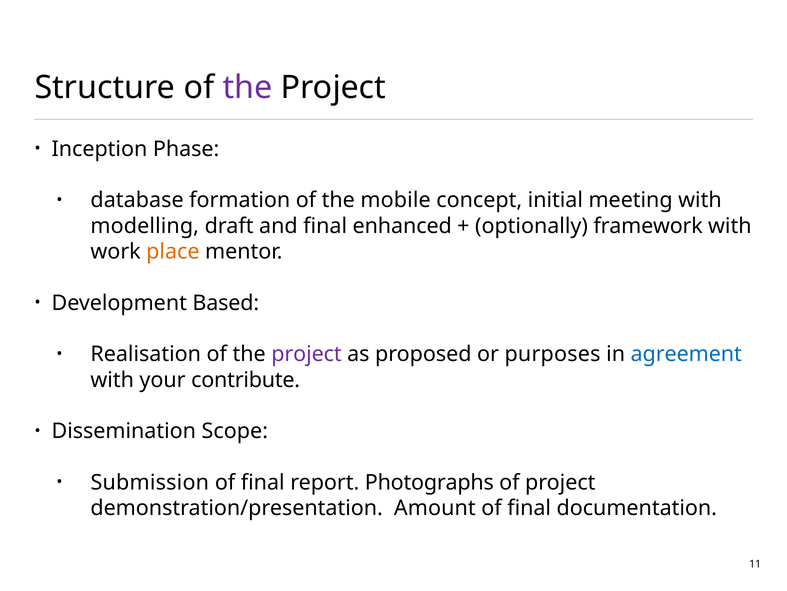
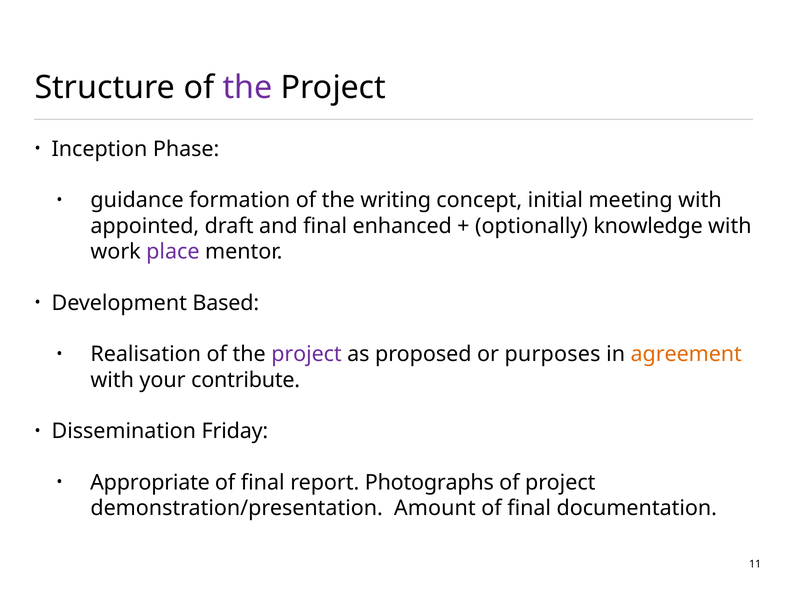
database: database -> guidance (137, 200)
mobile: mobile -> writing (396, 200)
modelling: modelling -> appointed (145, 226)
framework: framework -> knowledge (648, 226)
place colour: orange -> purple (173, 252)
agreement colour: blue -> orange (686, 354)
Scope: Scope -> Friday (235, 431)
Submission: Submission -> Appropriate (150, 482)
